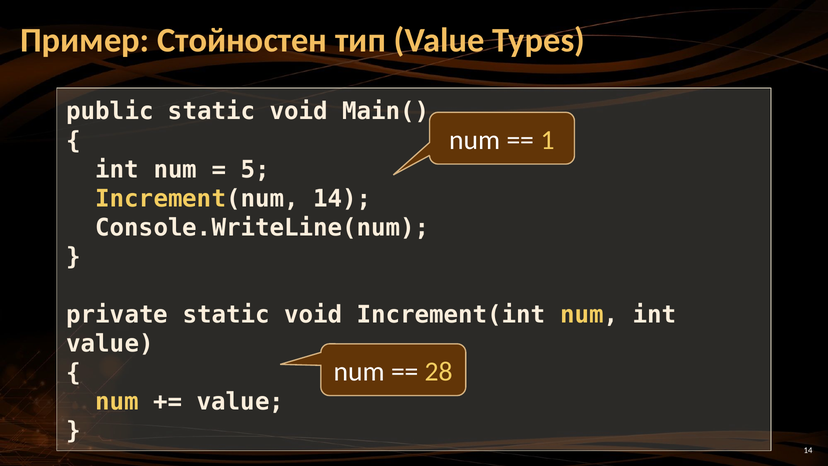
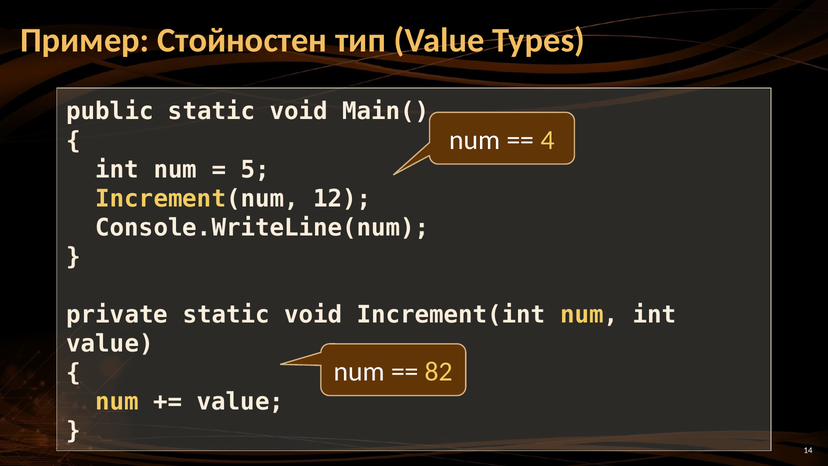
1: 1 -> 4 (548, 140)
Increment(num 14: 14 -> 12 (342, 199)
28: 28 -> 82 (439, 371)
